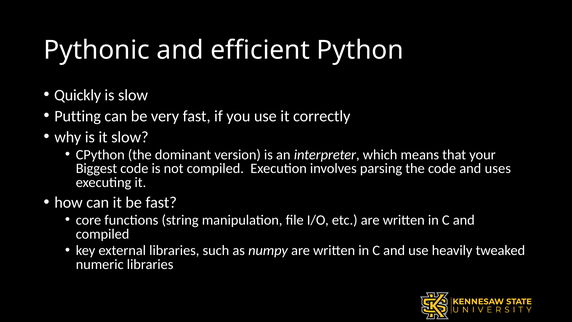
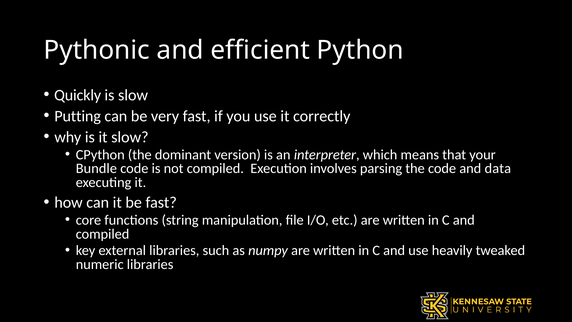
Biggest: Biggest -> Bundle (96, 168)
uses: uses -> data (498, 168)
